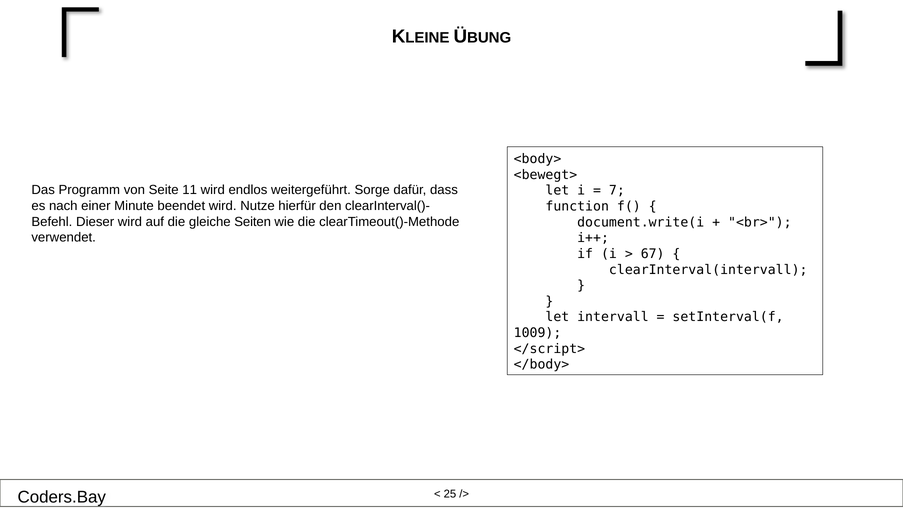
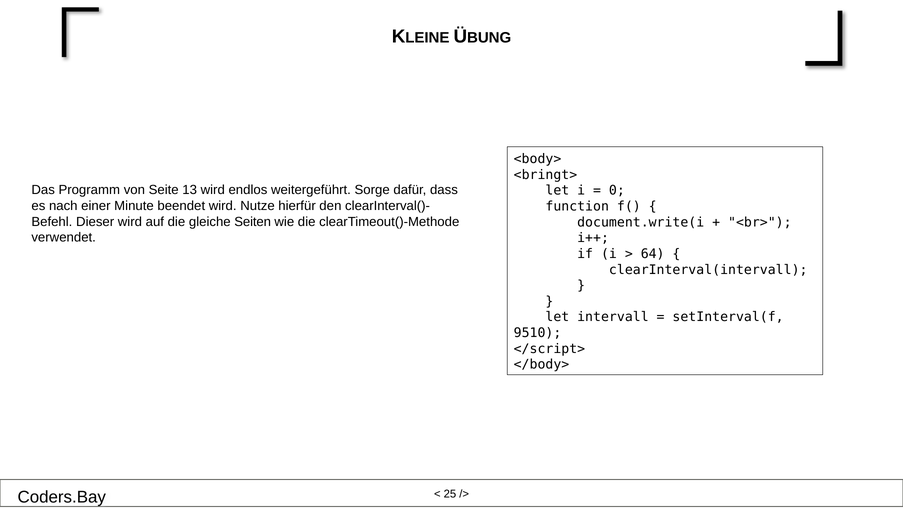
<bewegt>: <bewegt> -> <bringt> (545, 175)
11: 11 -> 13 (190, 190)
7: 7 -> 0 (617, 191)
67: 67 -> 64 (653, 254)
1009: 1009 -> 9510 (538, 333)
